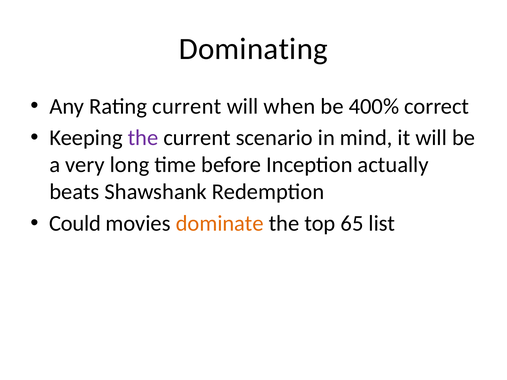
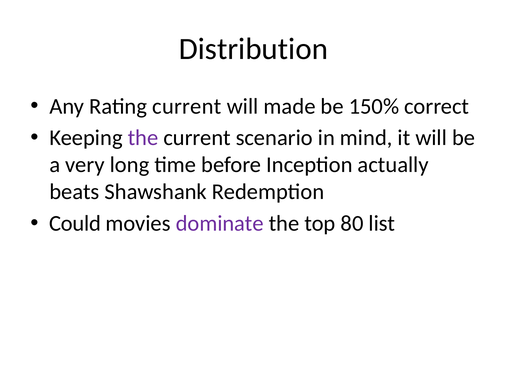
Dominating: Dominating -> Distribution (253, 49)
when: when -> made (290, 106)
400%: 400% -> 150% (374, 106)
dominate colour: orange -> purple (220, 224)
65: 65 -> 80 (352, 224)
